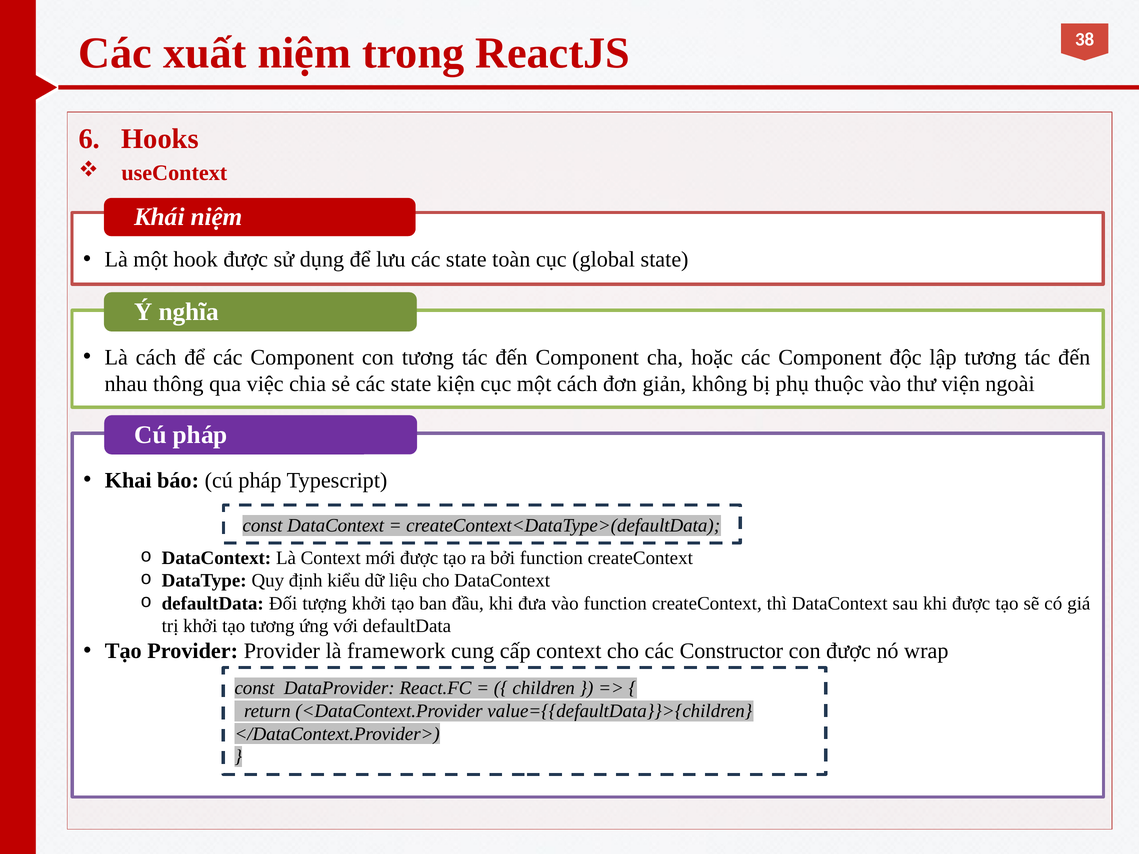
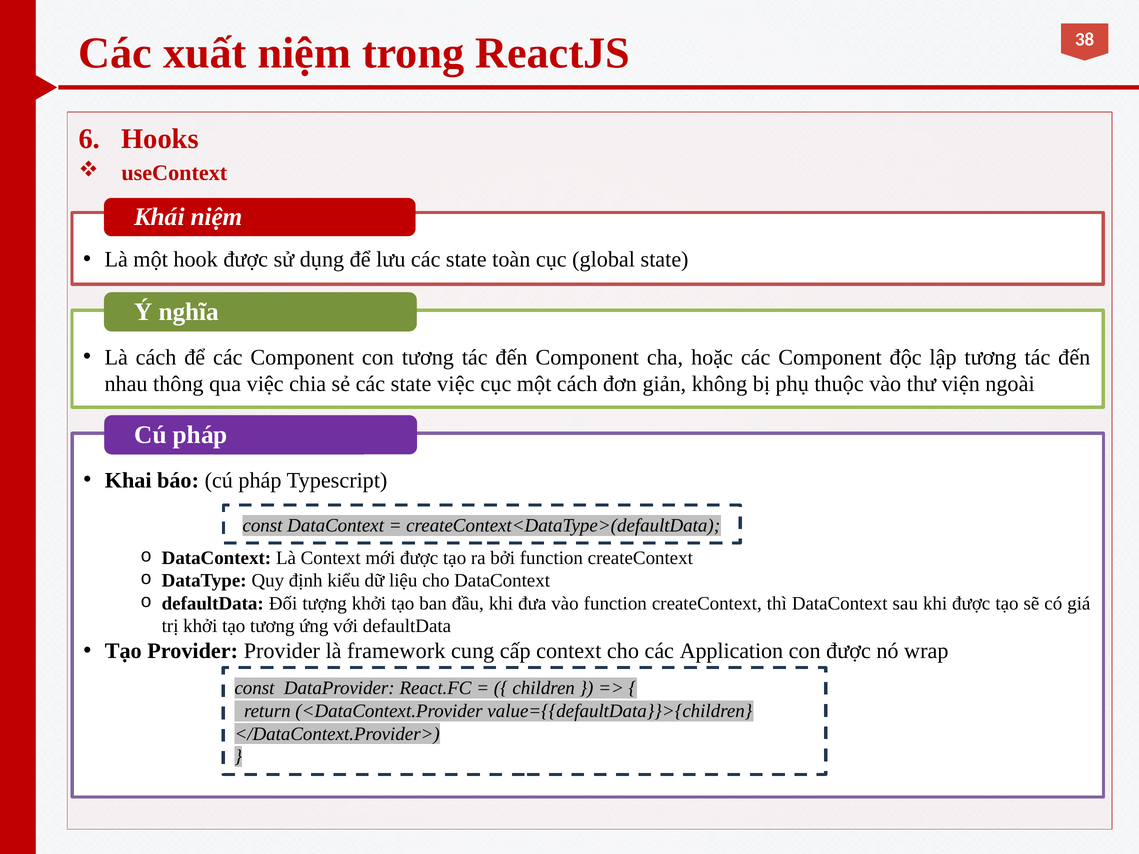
state kiện: kiện -> việc (456, 384)
Constructor: Constructor -> Application (731, 651)
